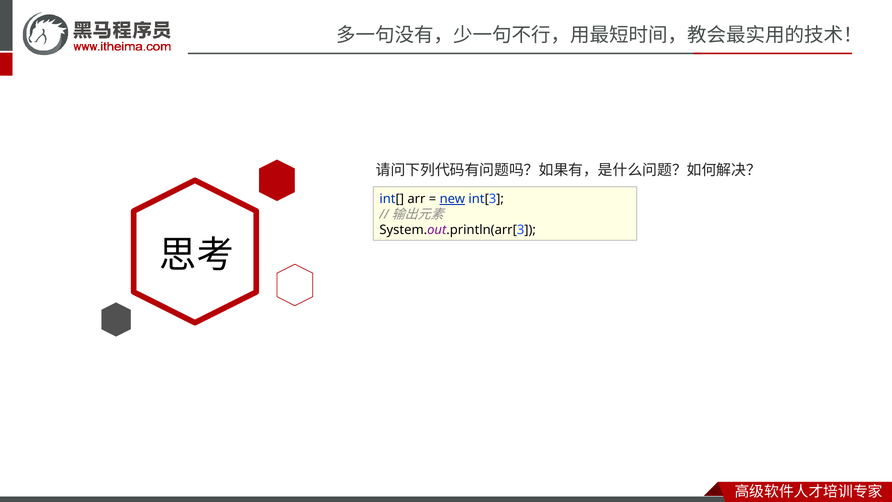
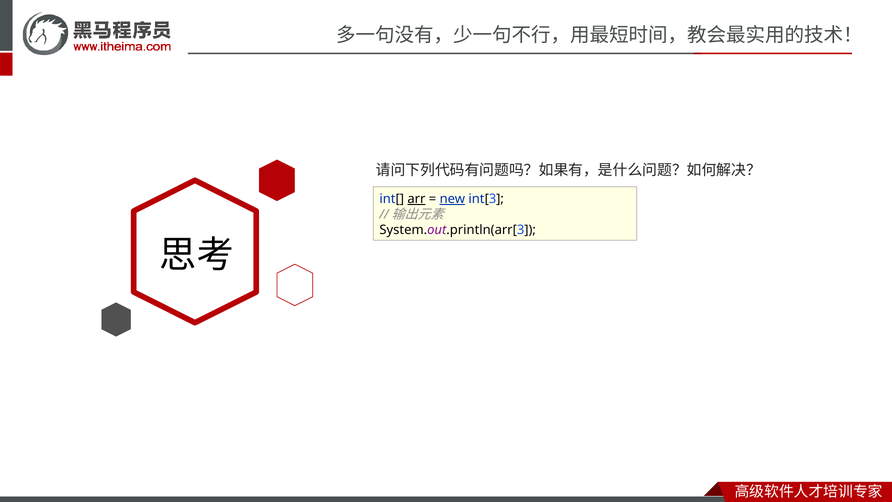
arr underline: none -> present (416, 199)
